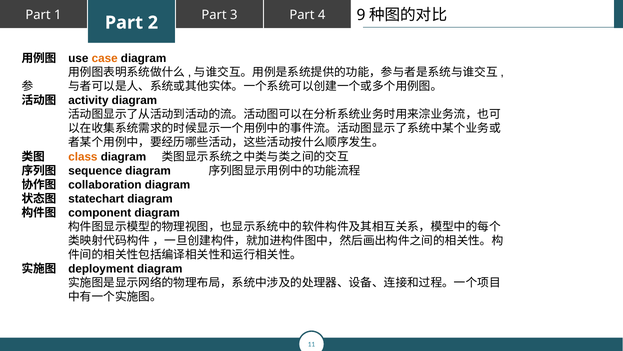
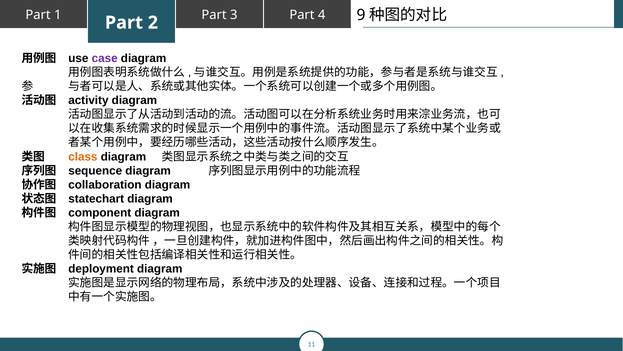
case colour: orange -> purple (105, 58)
